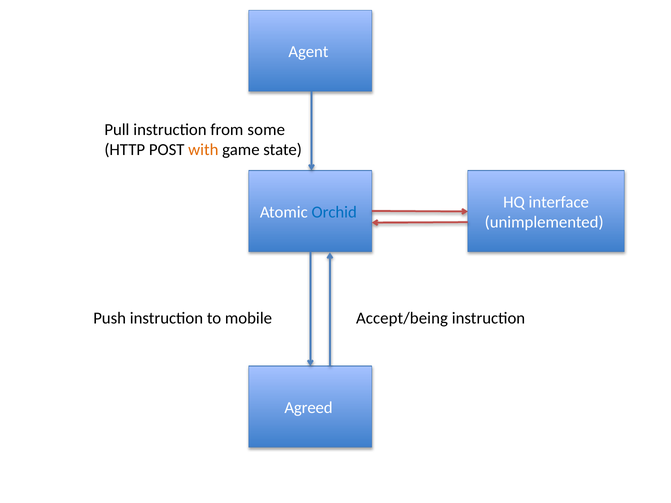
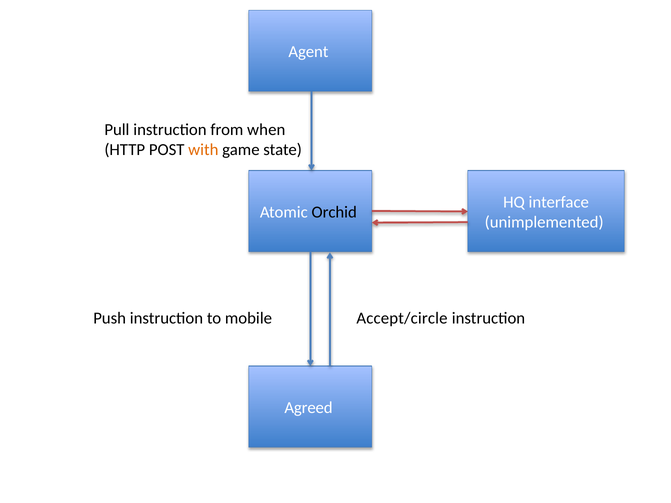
some: some -> when (266, 130)
Orchid colour: blue -> black (334, 212)
Accept/being: Accept/being -> Accept/circle (402, 318)
